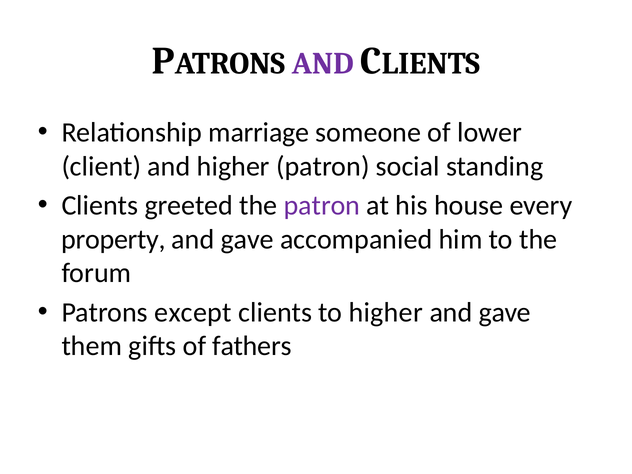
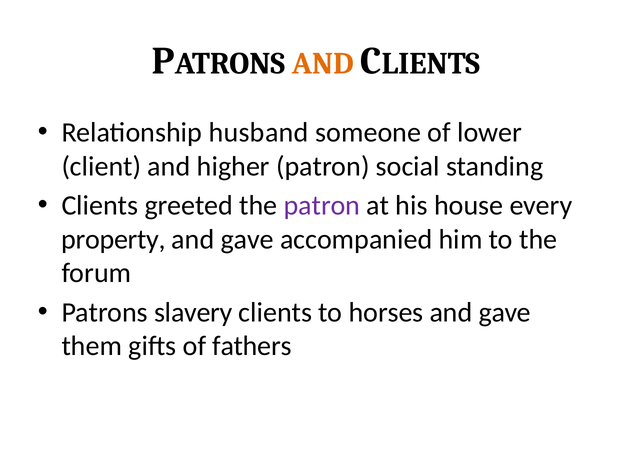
AND colour: purple -> orange (323, 64)
marriage: marriage -> husband (259, 133)
except: except -> slavery (193, 312)
to higher: higher -> horses (386, 312)
